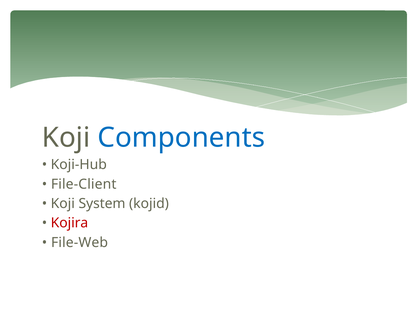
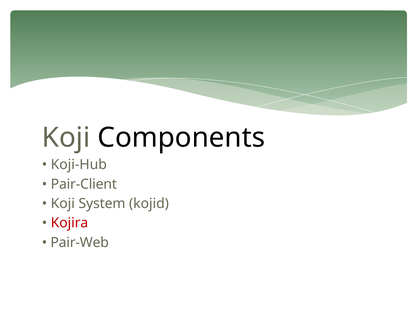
Components colour: blue -> black (181, 138)
File-Client: File-Client -> Pair-Client (84, 184)
File-Web: File-Web -> Pair-Web (80, 242)
